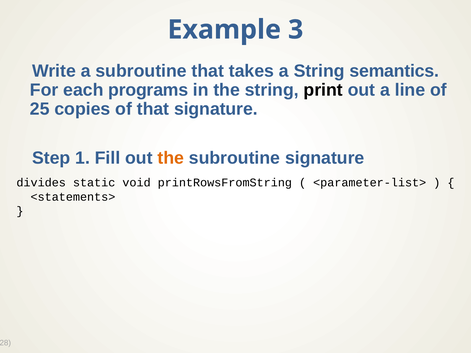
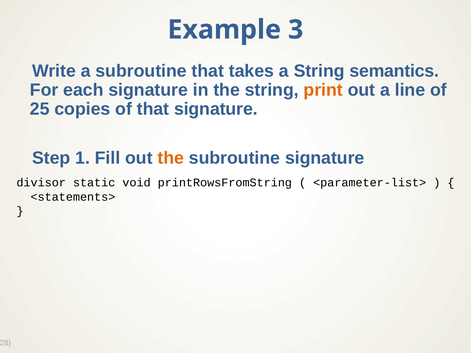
each programs: programs -> signature (148, 90)
print colour: black -> orange (323, 90)
divides: divides -> divisor (41, 183)
